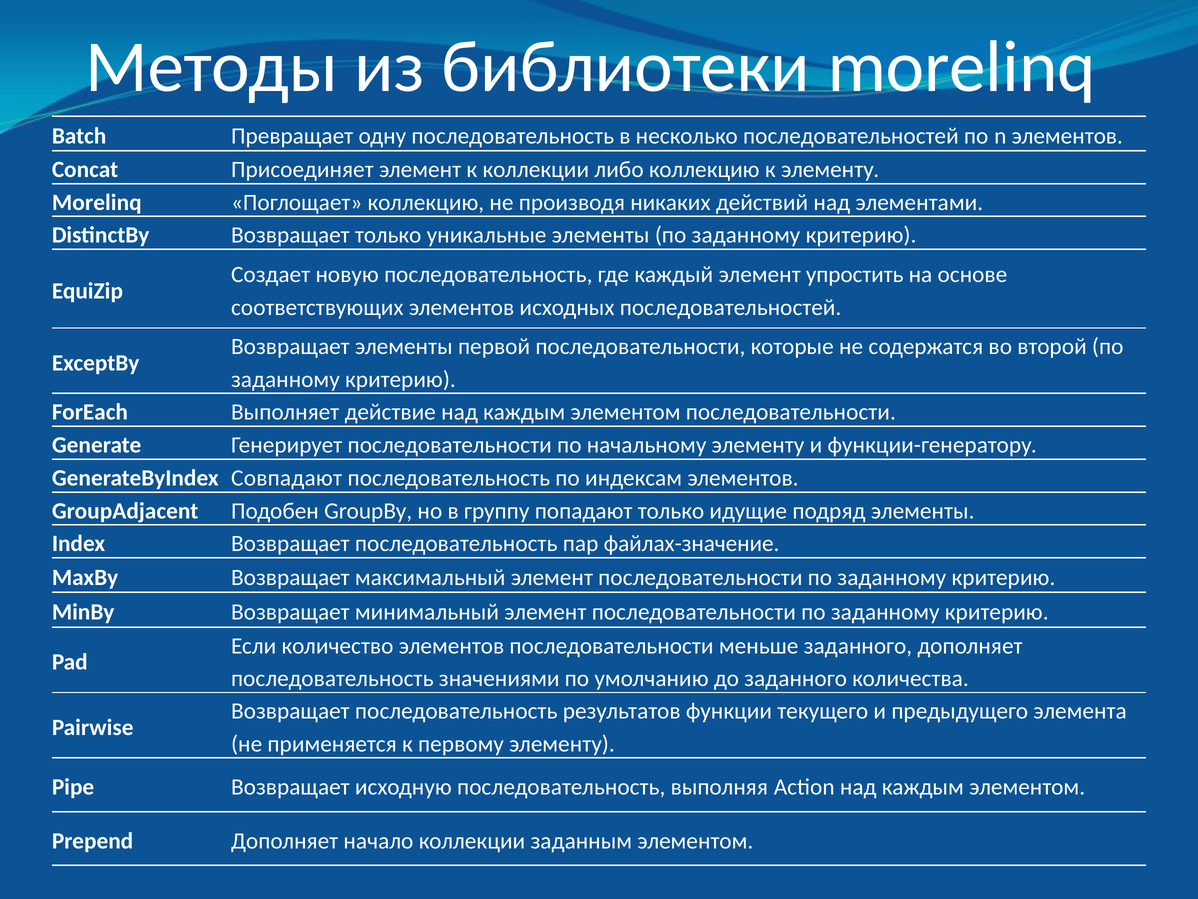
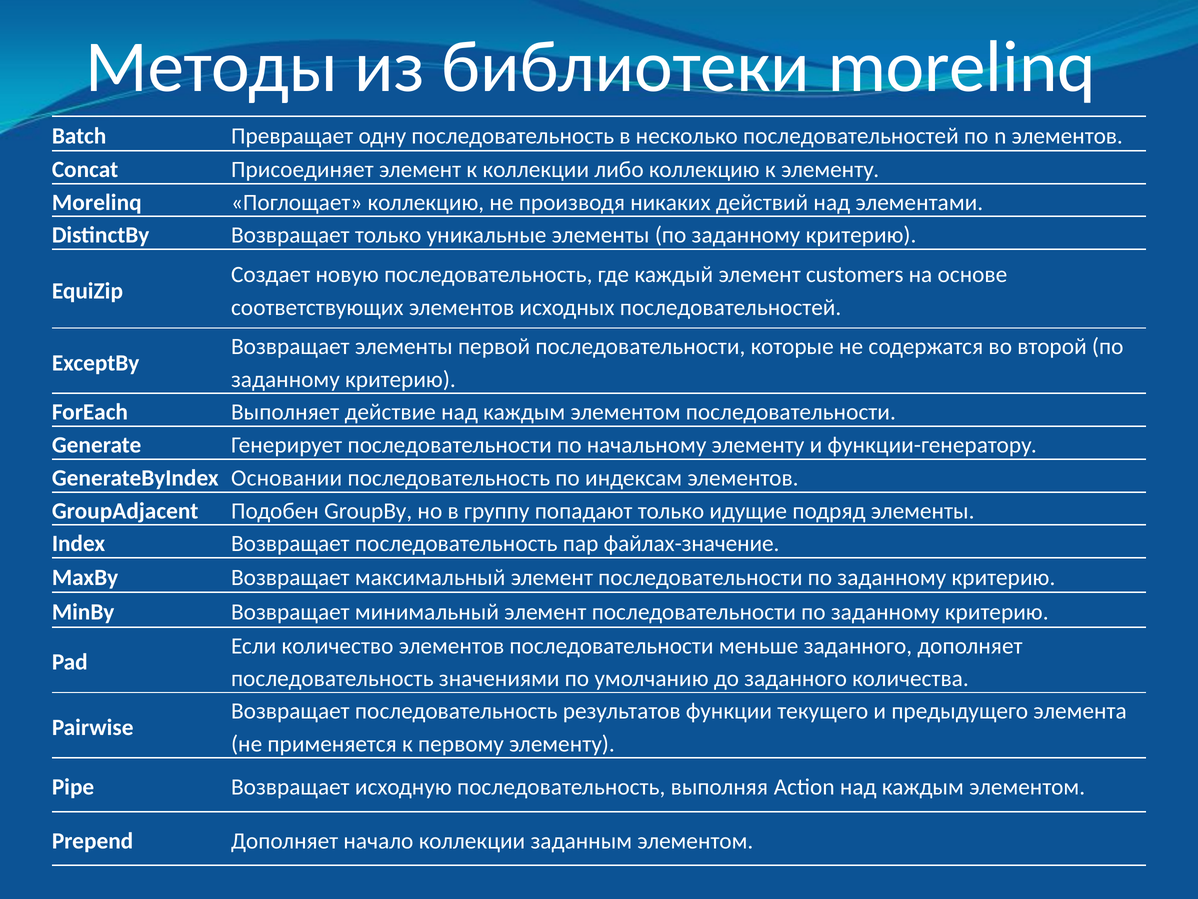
упростить: упростить -> customers (855, 275)
Совпадают: Совпадают -> Основании (287, 478)
